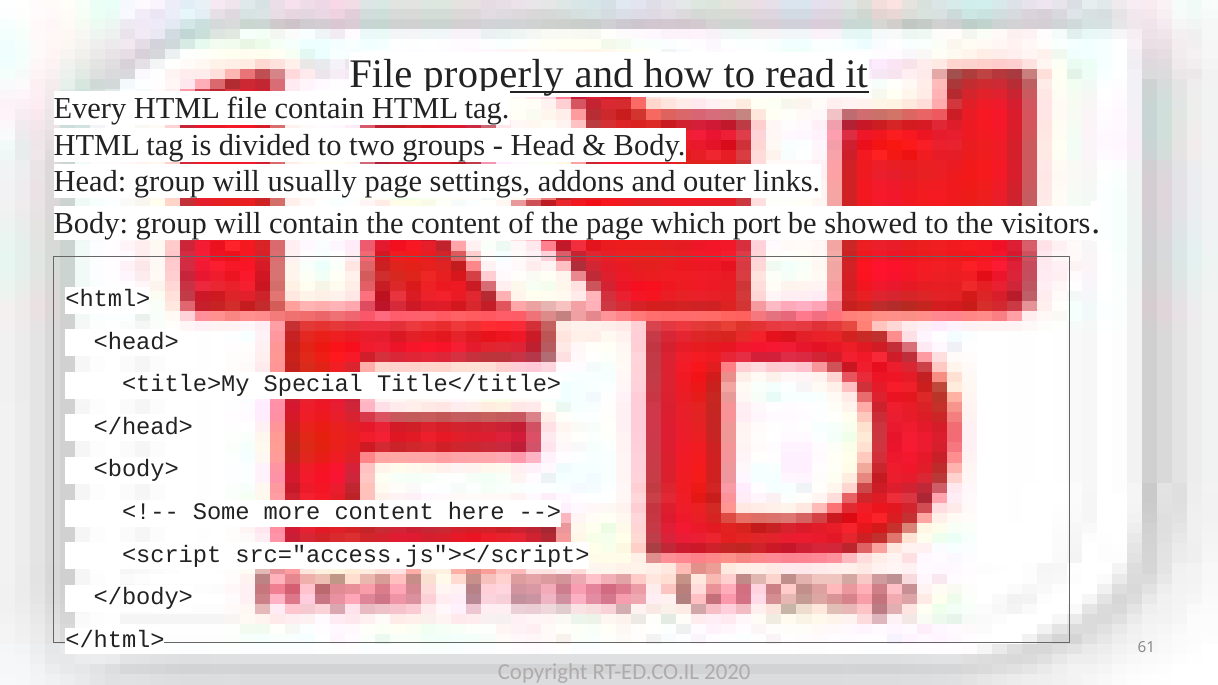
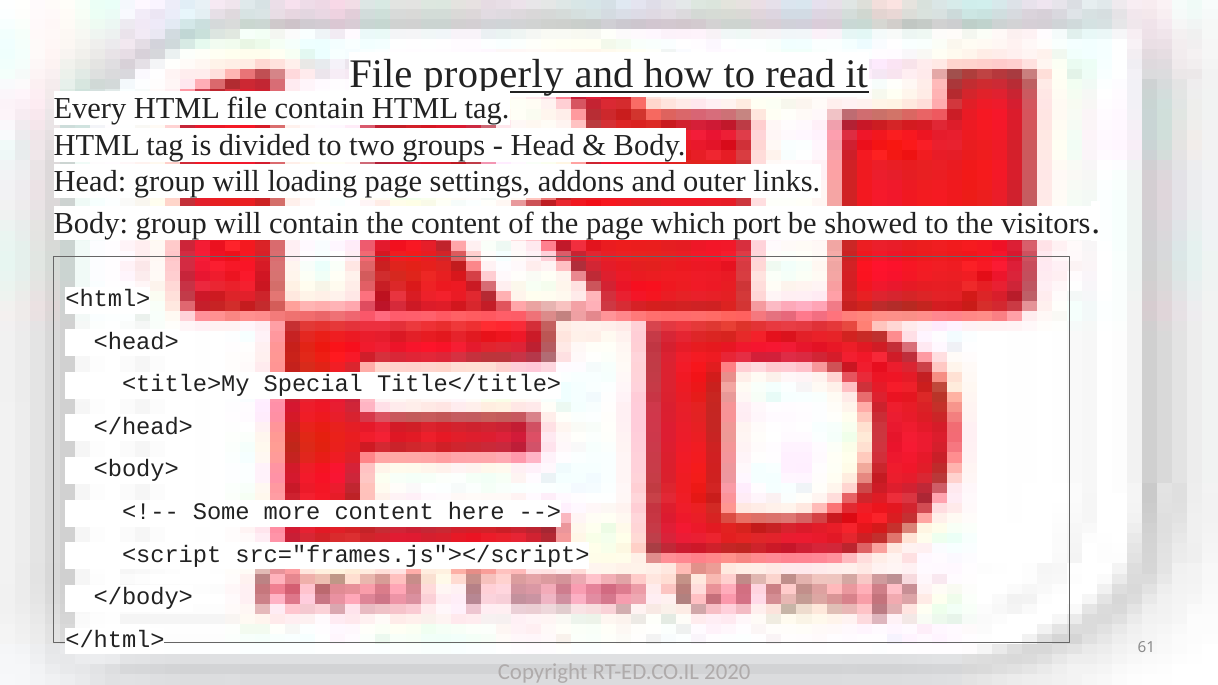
usually: usually -> loading (312, 182)
src="access.js"></script>: src="access.js"></script> -> src="frames.js"></script> (413, 554)
